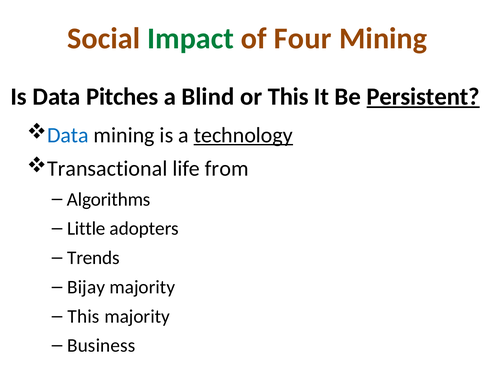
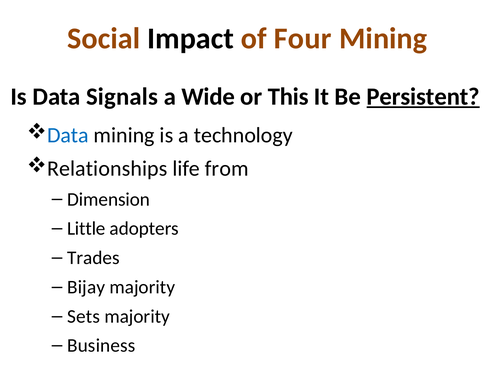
Impact colour: green -> black (190, 38)
Pitches: Pitches -> Signals (122, 97)
Blind: Blind -> Wide (208, 97)
technology underline: present -> none (243, 135)
Transactional: Transactional -> Relationships (107, 169)
Algorithms: Algorithms -> Dimension (109, 200)
Trends: Trends -> Trades (93, 258)
This: This -> Sets (84, 317)
